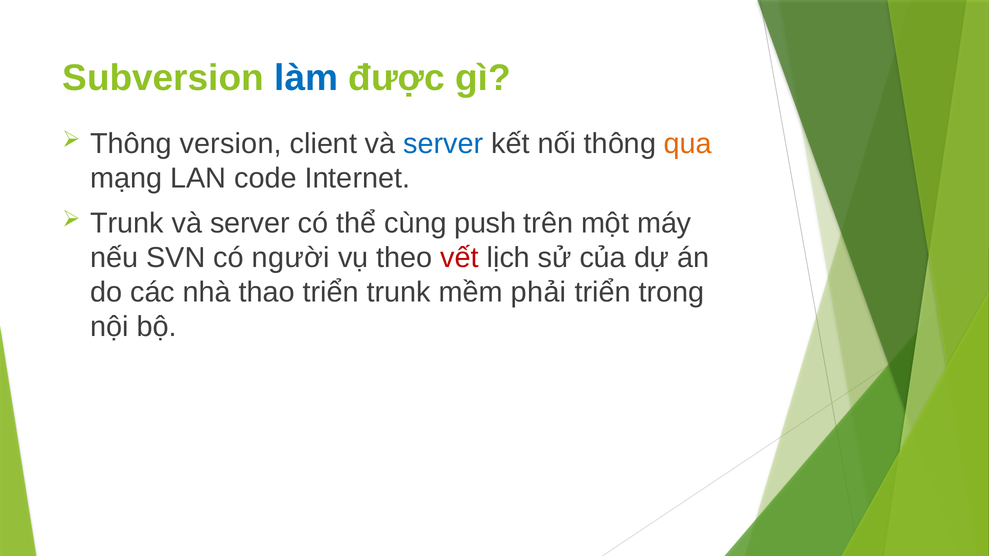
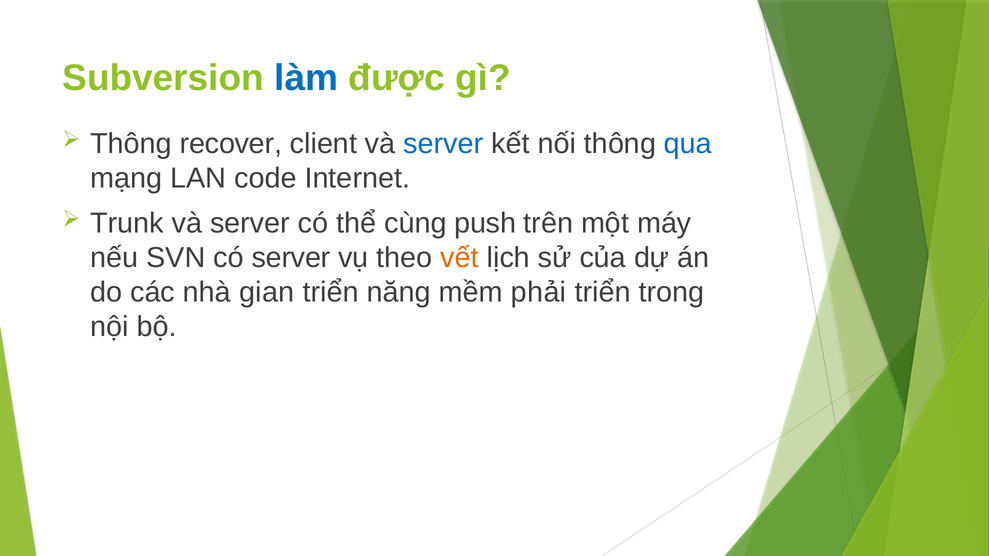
version: version -> recover (231, 144)
qua colour: orange -> blue (688, 144)
có người: người -> server (291, 258)
vết colour: red -> orange (460, 258)
thao: thao -> gian (267, 292)
triển trunk: trunk -> năng (399, 292)
